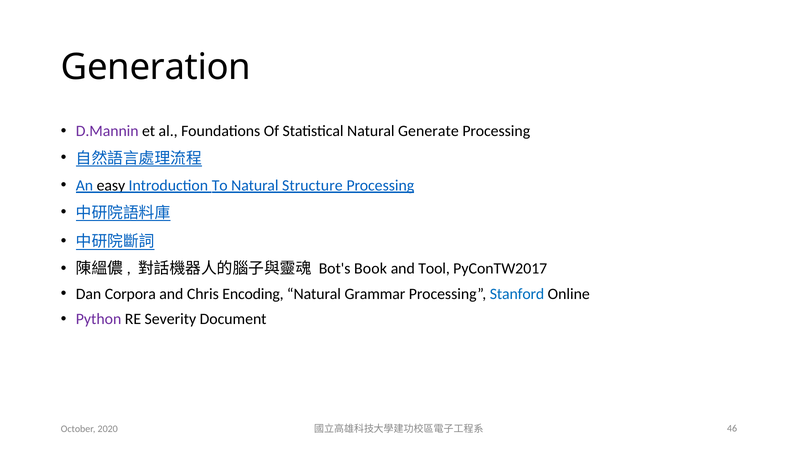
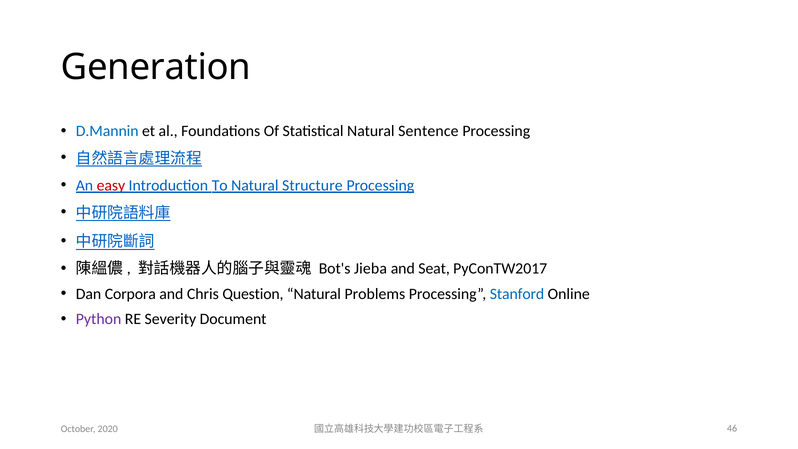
D.Mannin colour: purple -> blue (107, 131)
Generate: Generate -> Sentence (428, 131)
easy colour: black -> red (111, 185)
Book: Book -> Jieba (371, 268)
Tool: Tool -> Seat (434, 268)
Encoding: Encoding -> Question (253, 294)
Grammar: Grammar -> Problems (375, 294)
